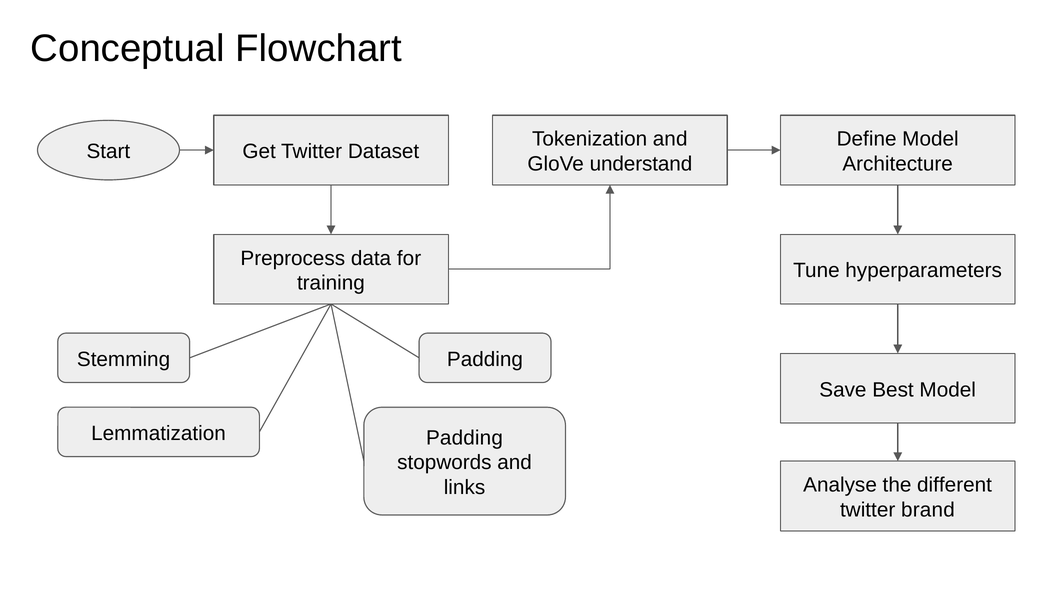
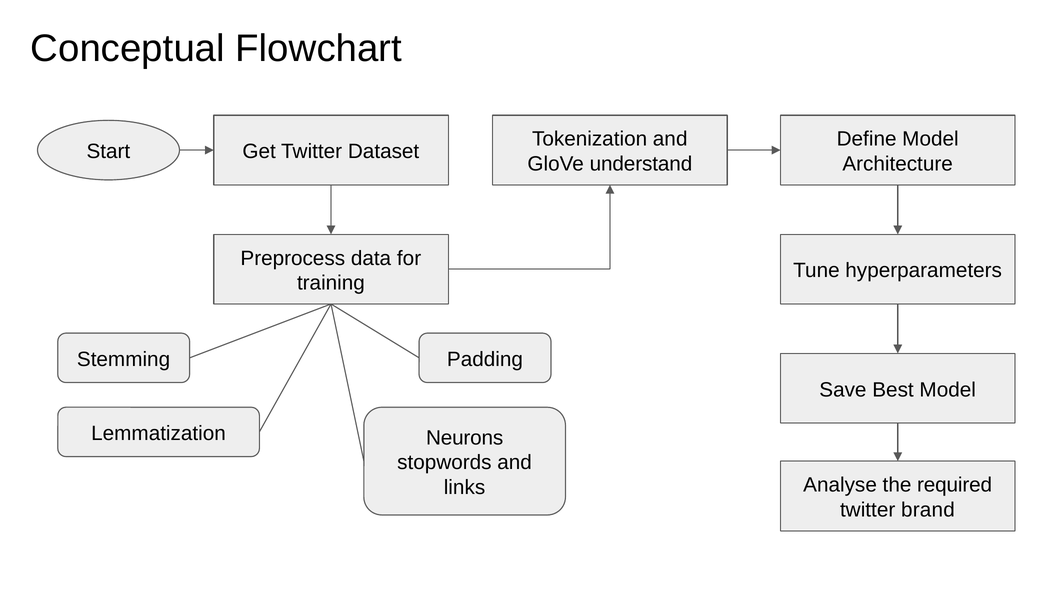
Lemmatization Padding: Padding -> Neurons (465, 438)
different: different -> required (955, 485)
